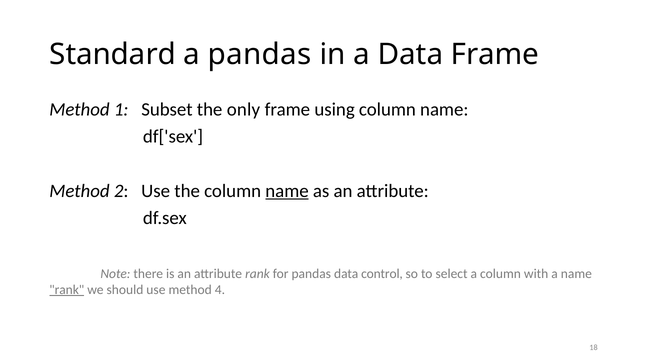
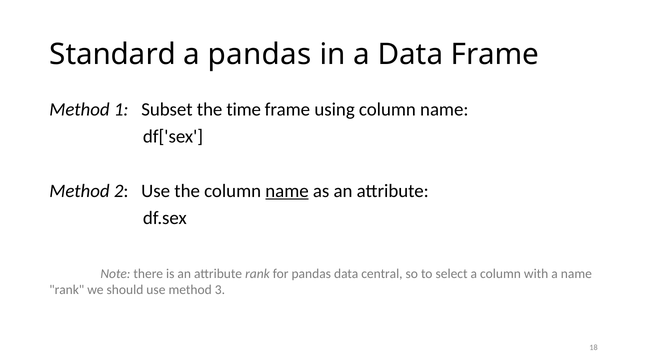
only: only -> time (244, 109)
control: control -> central (382, 274)
rank underline: present -> none (67, 290)
4: 4 -> 3 (220, 290)
